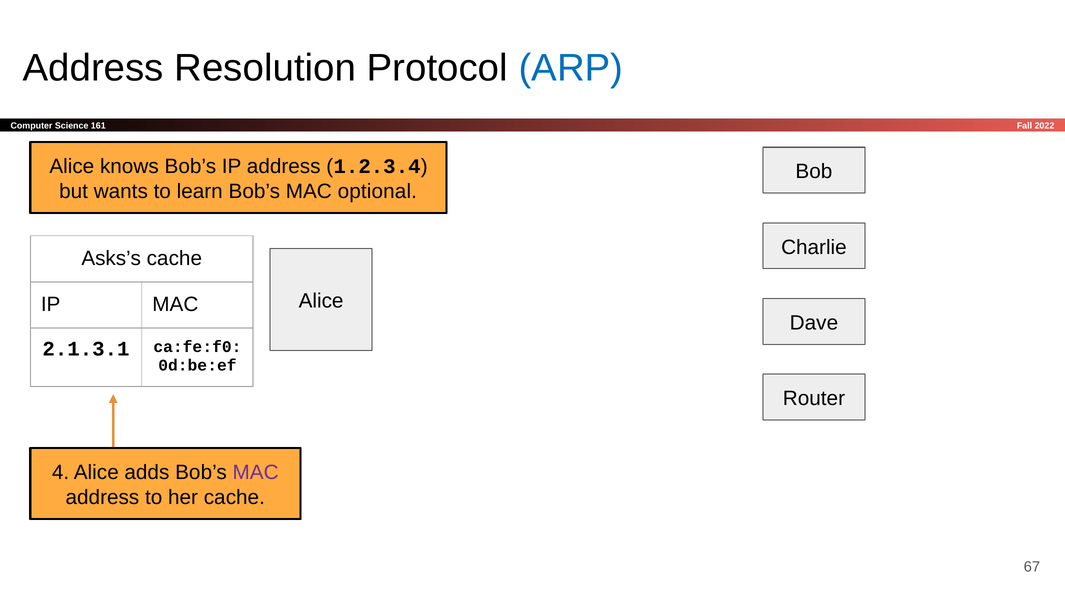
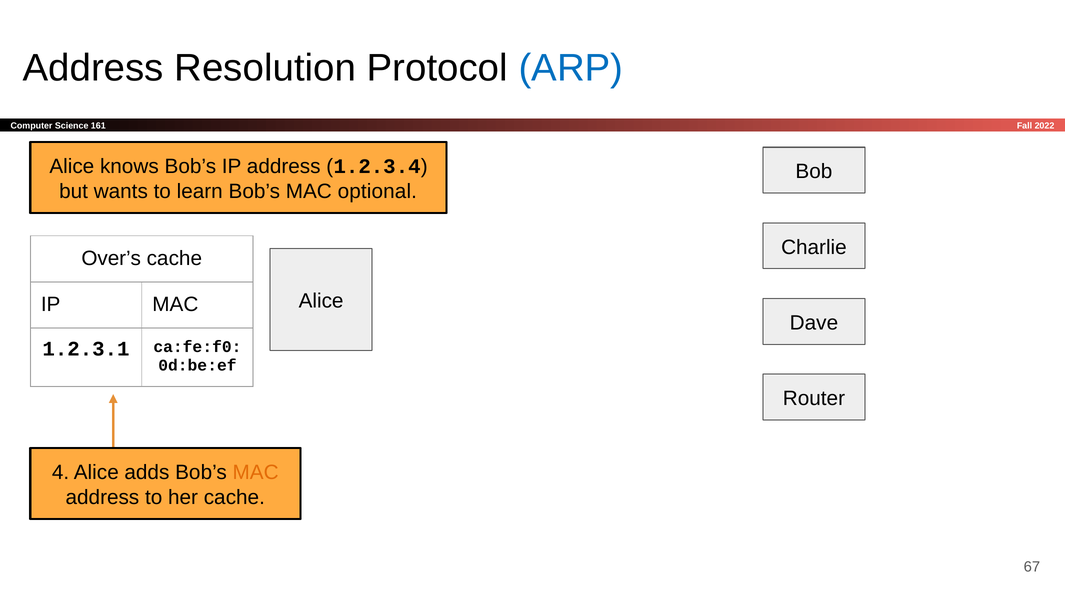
Asks’s: Asks’s -> Over’s (111, 258)
2.1.3.1: 2.1.3.1 -> 1.2.3.1 (86, 349)
MAC colour: purple -> orange (256, 473)
